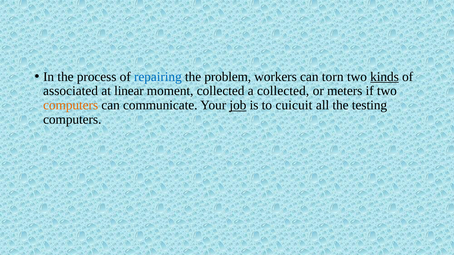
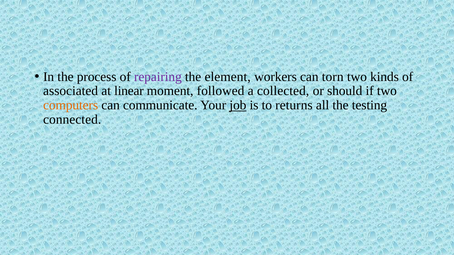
repairing colour: blue -> purple (158, 77)
problem: problem -> element (228, 77)
kinds underline: present -> none (385, 77)
moment collected: collected -> followed (221, 91)
meters: meters -> should (345, 91)
cuicuit: cuicuit -> returns (294, 105)
computers: computers -> connected (72, 120)
